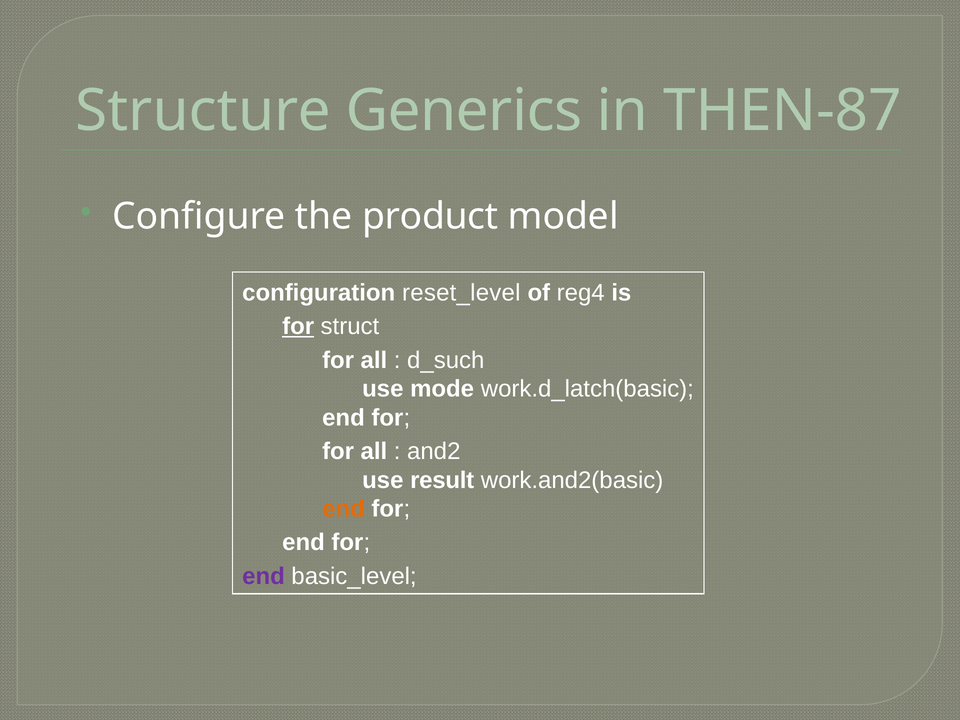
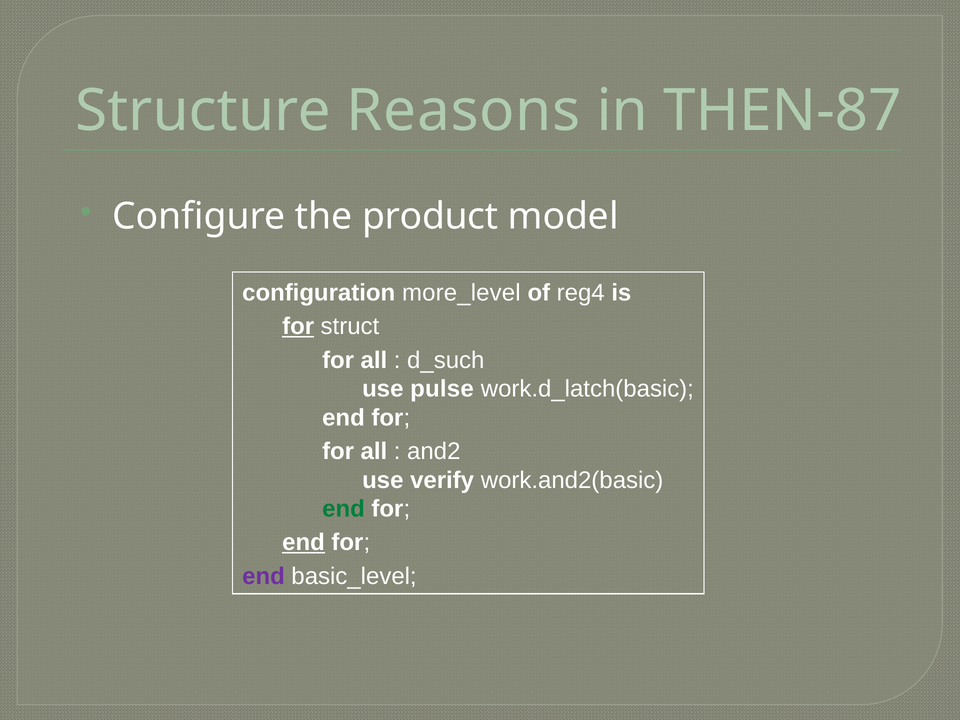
Generics: Generics -> Reasons (463, 111)
reset_level: reset_level -> more_level (461, 293)
mode: mode -> pulse (442, 389)
result: result -> verify (442, 480)
end colour: orange -> green (344, 509)
end underline: none -> present (304, 543)
